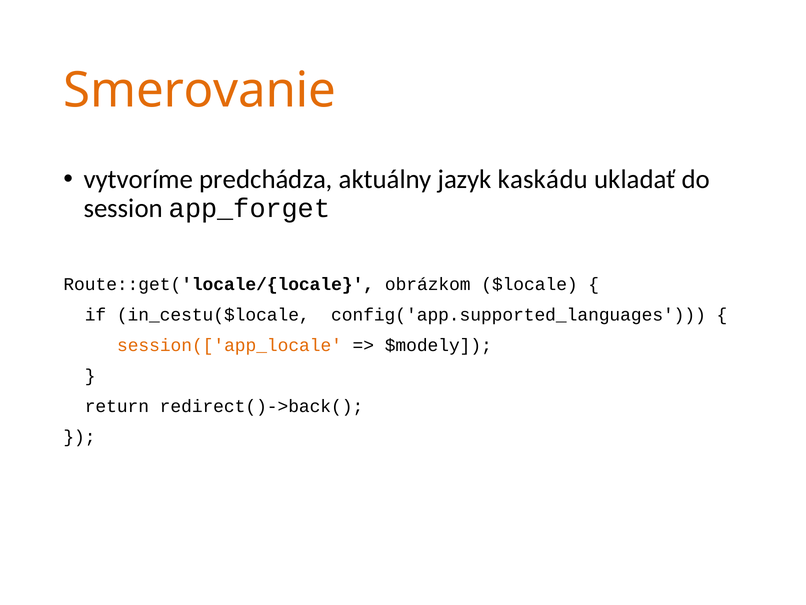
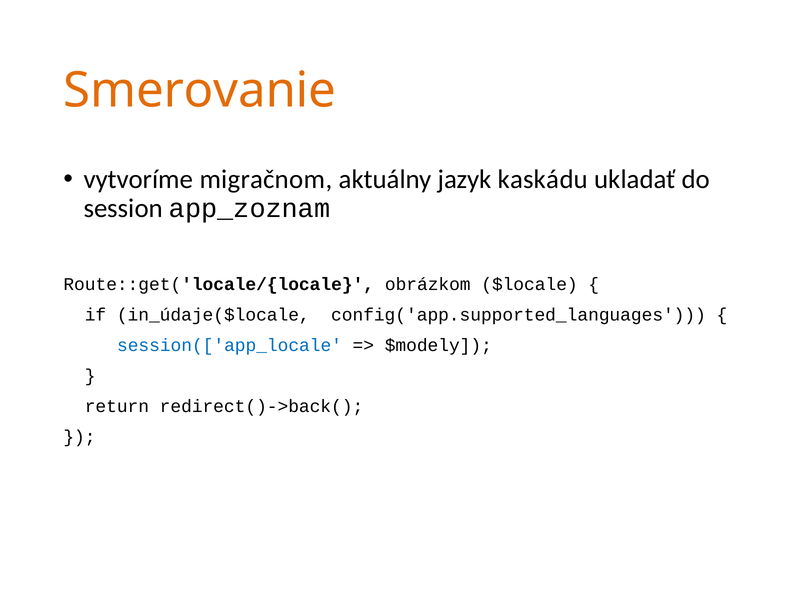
predchádza: predchádza -> migračnom (266, 179)
app_forget: app_forget -> app_zoznam (250, 208)
in_cestu($locale: in_cestu($locale -> in_údaje($locale (213, 314)
session(['app_locale colour: orange -> blue (230, 345)
